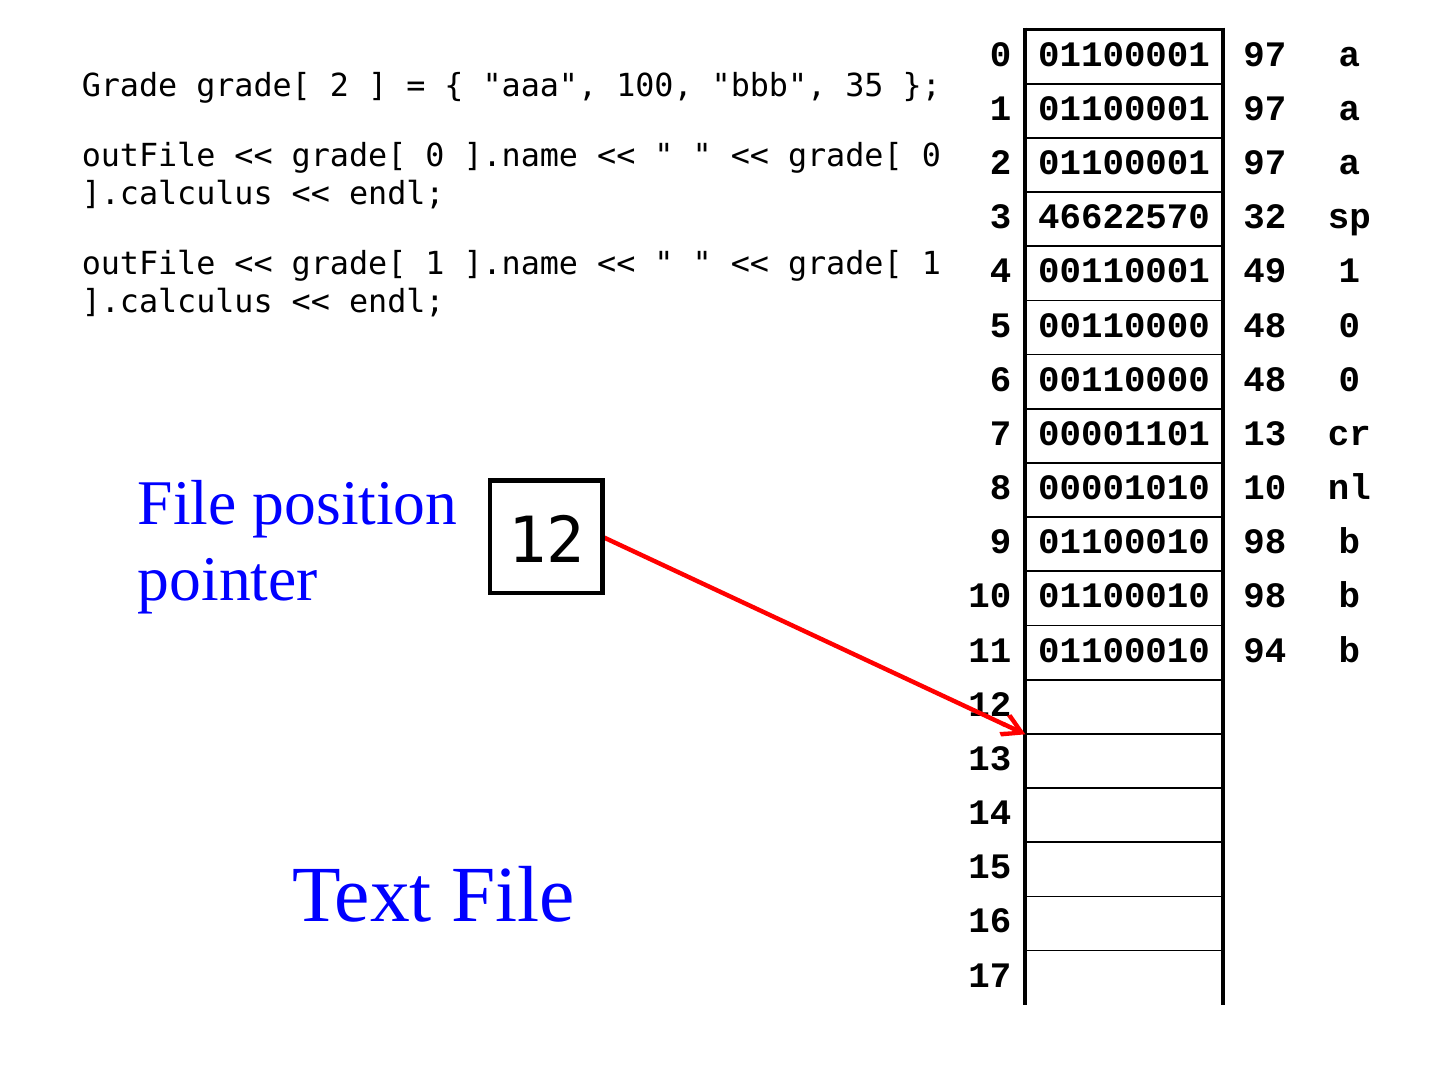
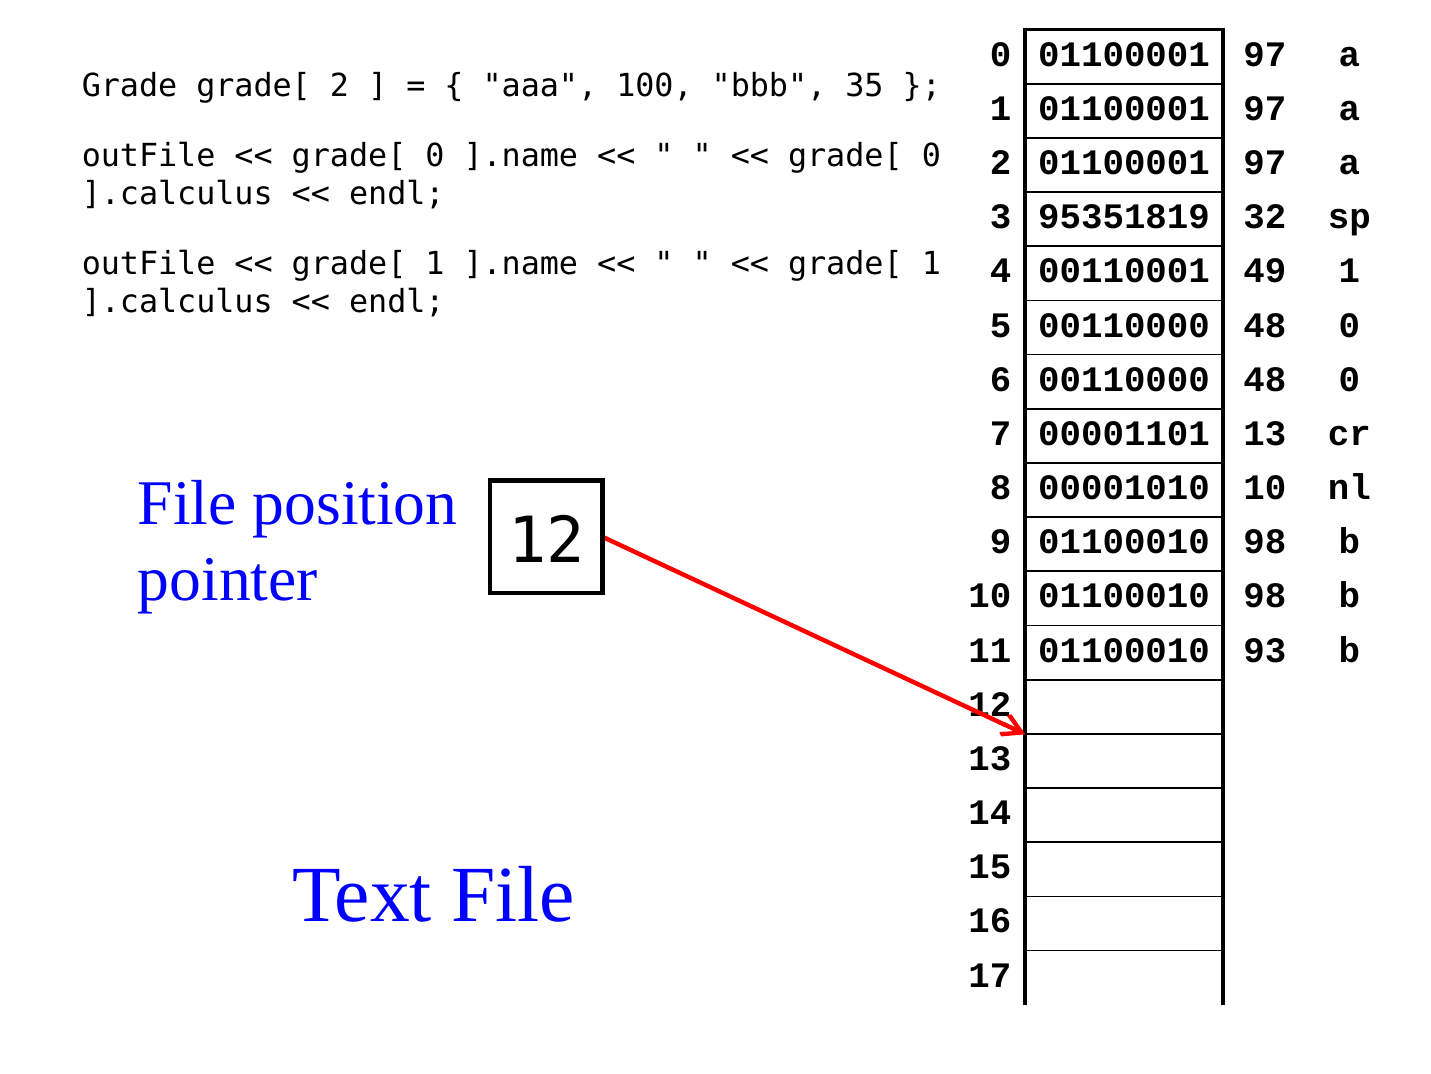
46622570: 46622570 -> 95351819 (1124, 217)
94: 94 -> 93 (1265, 650)
